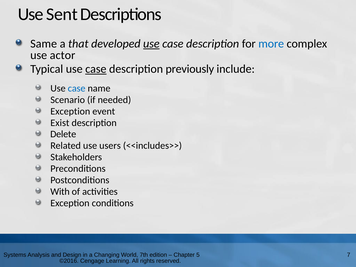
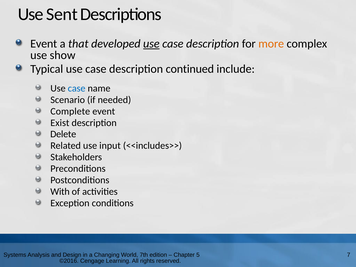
Same: Same -> Event (44, 44)
more colour: blue -> orange (271, 44)
actor: actor -> show (63, 55)
case underline: present -> none (96, 69)
previously: previously -> continued (190, 69)
Exception: Exception -> Complete (70, 111)
users: users -> input (110, 146)
